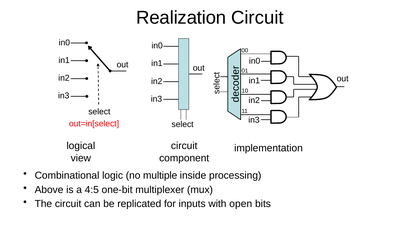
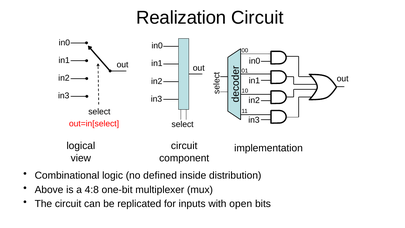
multiple: multiple -> defined (160, 175)
processing: processing -> distribution (235, 175)
4:5: 4:5 -> 4:8 (92, 190)
